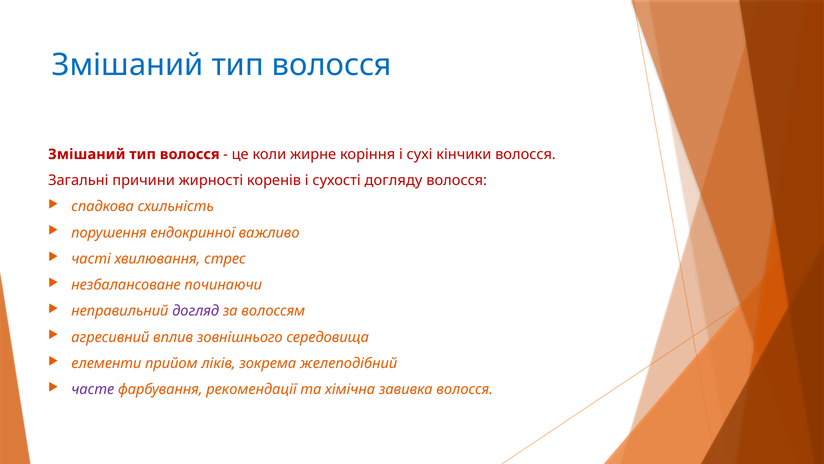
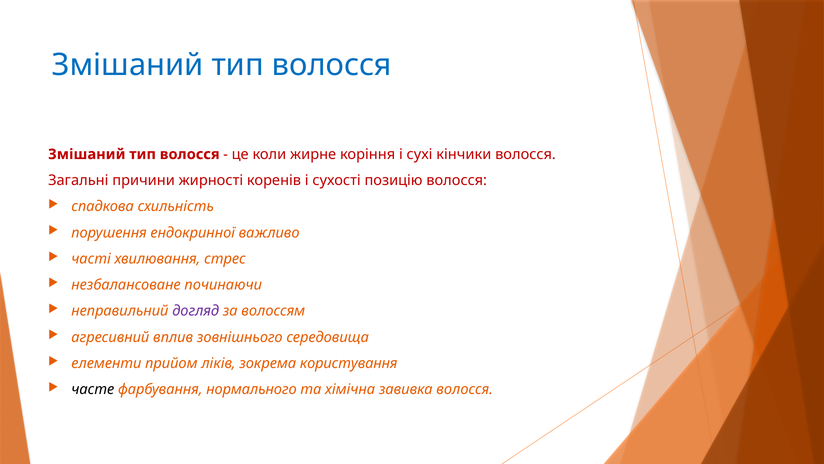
догляду: догляду -> позицію (394, 180)
желеподібний: желеподібний -> користування (349, 363)
часте colour: purple -> black (93, 389)
рекомендації: рекомендації -> нормального (252, 389)
